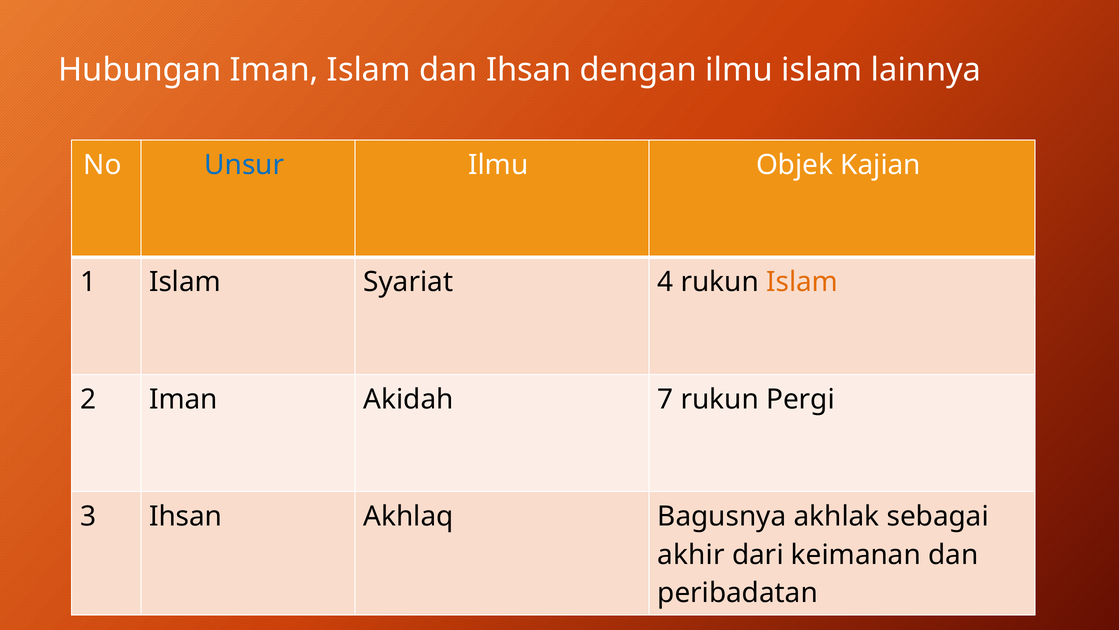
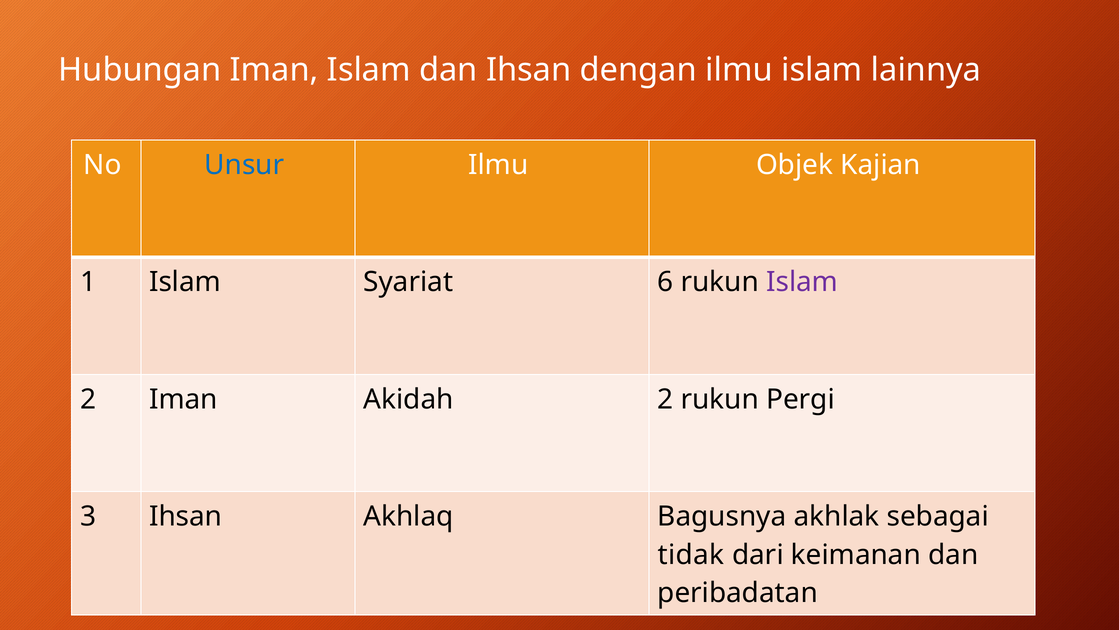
4: 4 -> 6 (665, 282)
Islam colour: orange -> purple (802, 282)
Akidah 7: 7 -> 2 (665, 399)
akhir: akhir -> tidak (691, 554)
